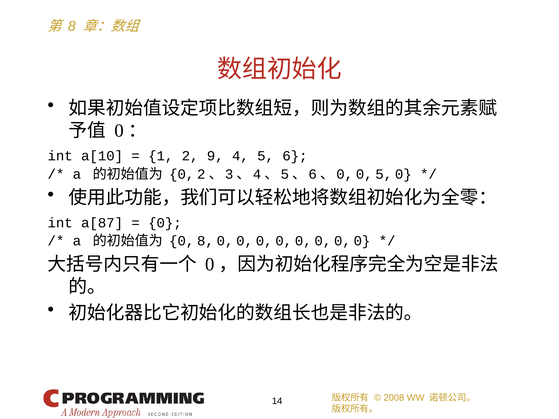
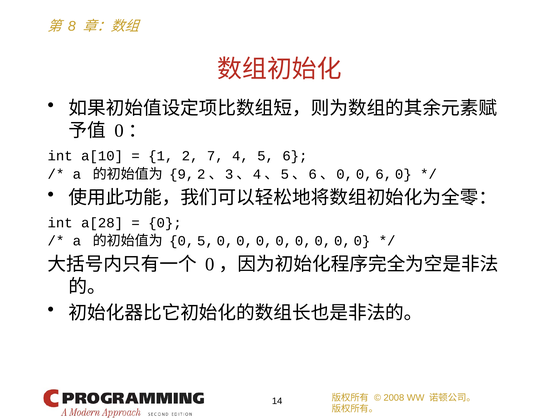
9: 9 -> 7 (215, 156)
0: 0 -> 9 (182, 174)
0 5: 5 -> 6 (384, 174)
a[87: a[87 -> a[28 (102, 223)
0 8: 8 -> 5 (205, 241)
